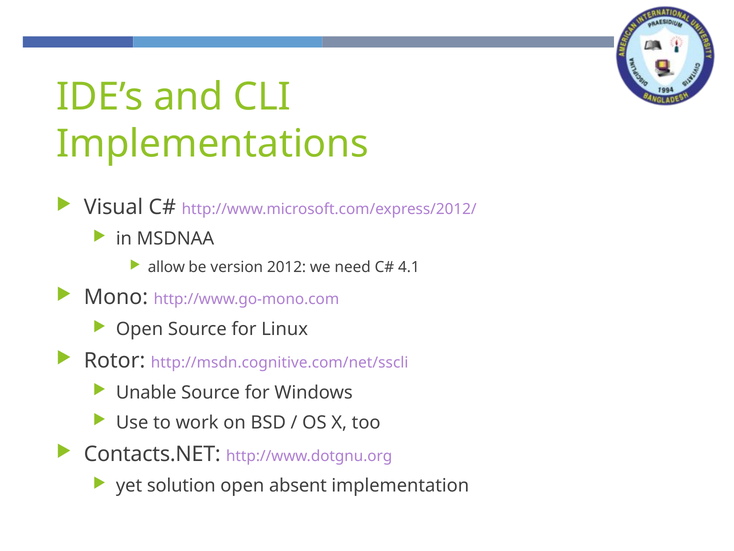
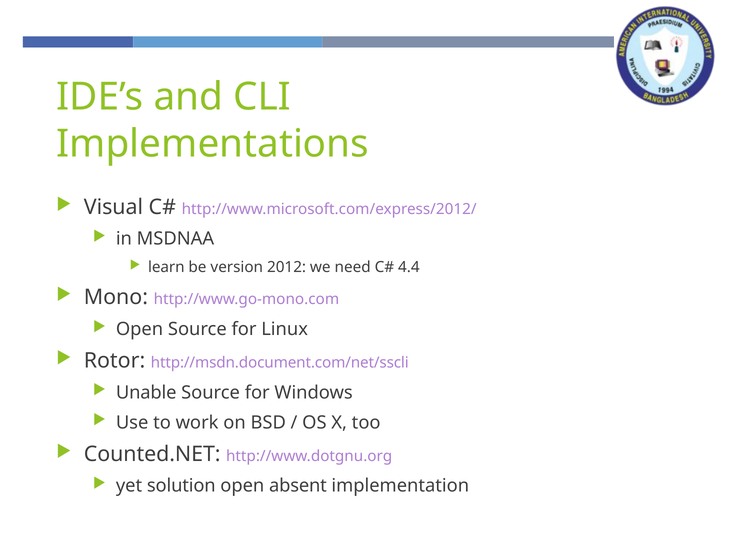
allow: allow -> learn (166, 267)
4.1: 4.1 -> 4.4 (409, 267)
http://msdn.cognitive.com/net/sscli: http://msdn.cognitive.com/net/sscli -> http://msdn.document.com/net/sscli (280, 362)
Contacts.NET: Contacts.NET -> Counted.NET (152, 454)
